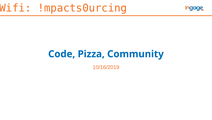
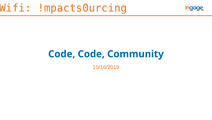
Code Pizza: Pizza -> Code (91, 54)
